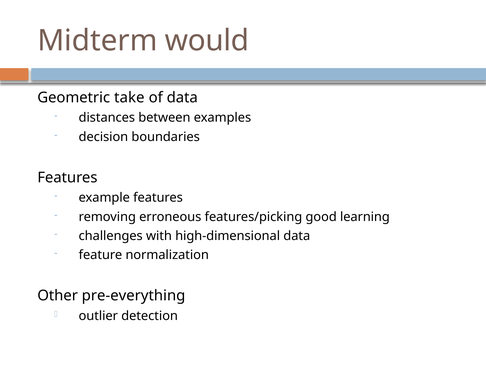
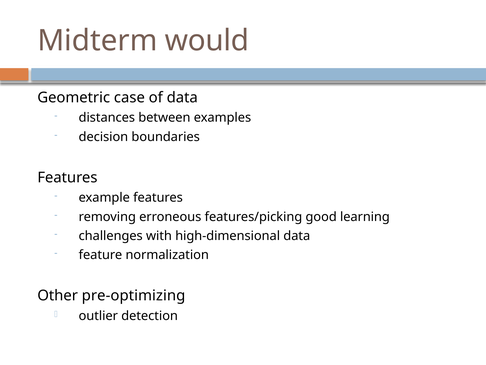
take: take -> case (129, 97)
pre-everything: pre-everything -> pre-optimizing (134, 295)
